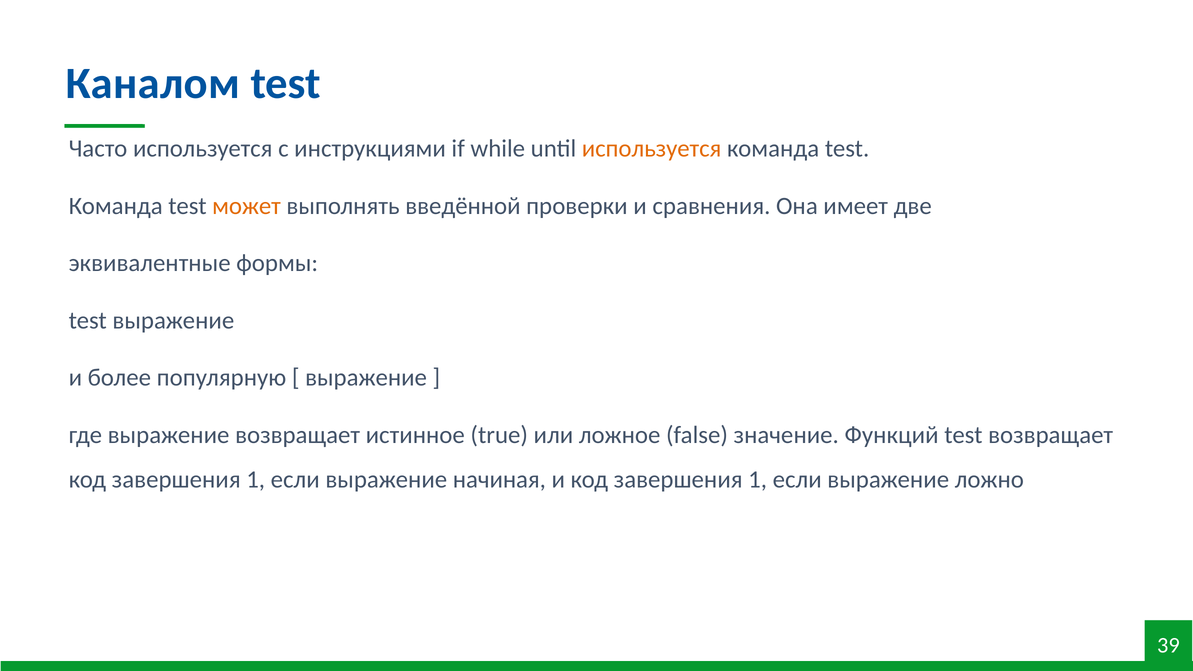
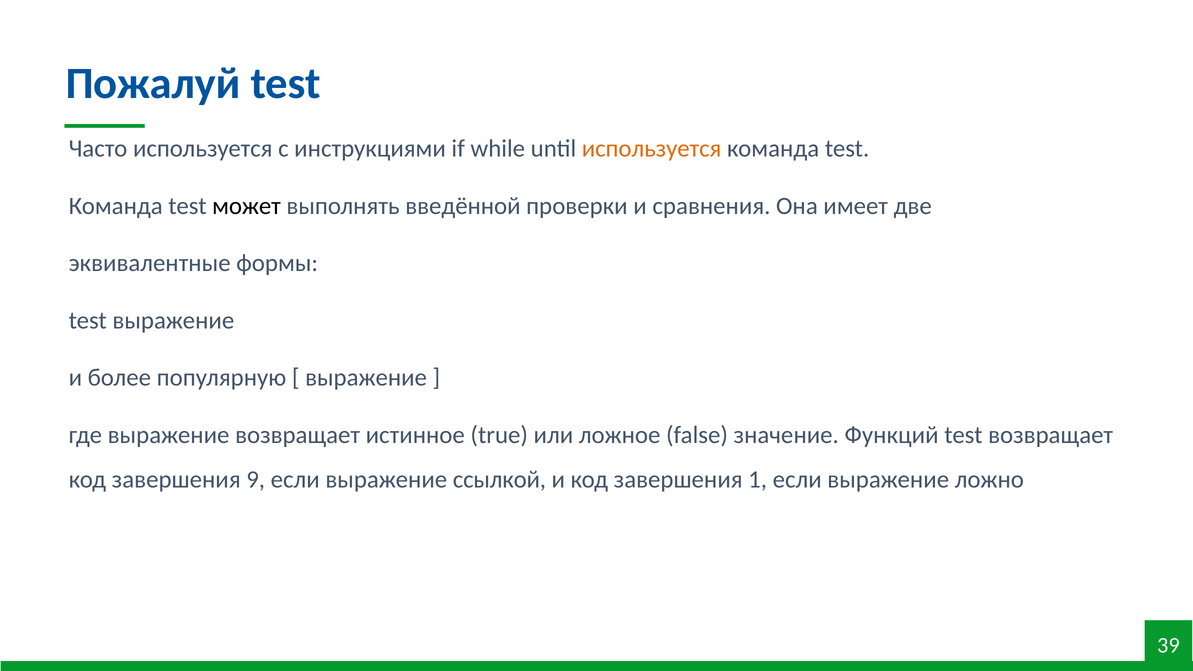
Каналом: Каналом -> Пожалуй (153, 83)
может colour: orange -> black (247, 206)
1: 1 -> 9 (256, 480)
начиная: начиная -> ссылкой (499, 480)
